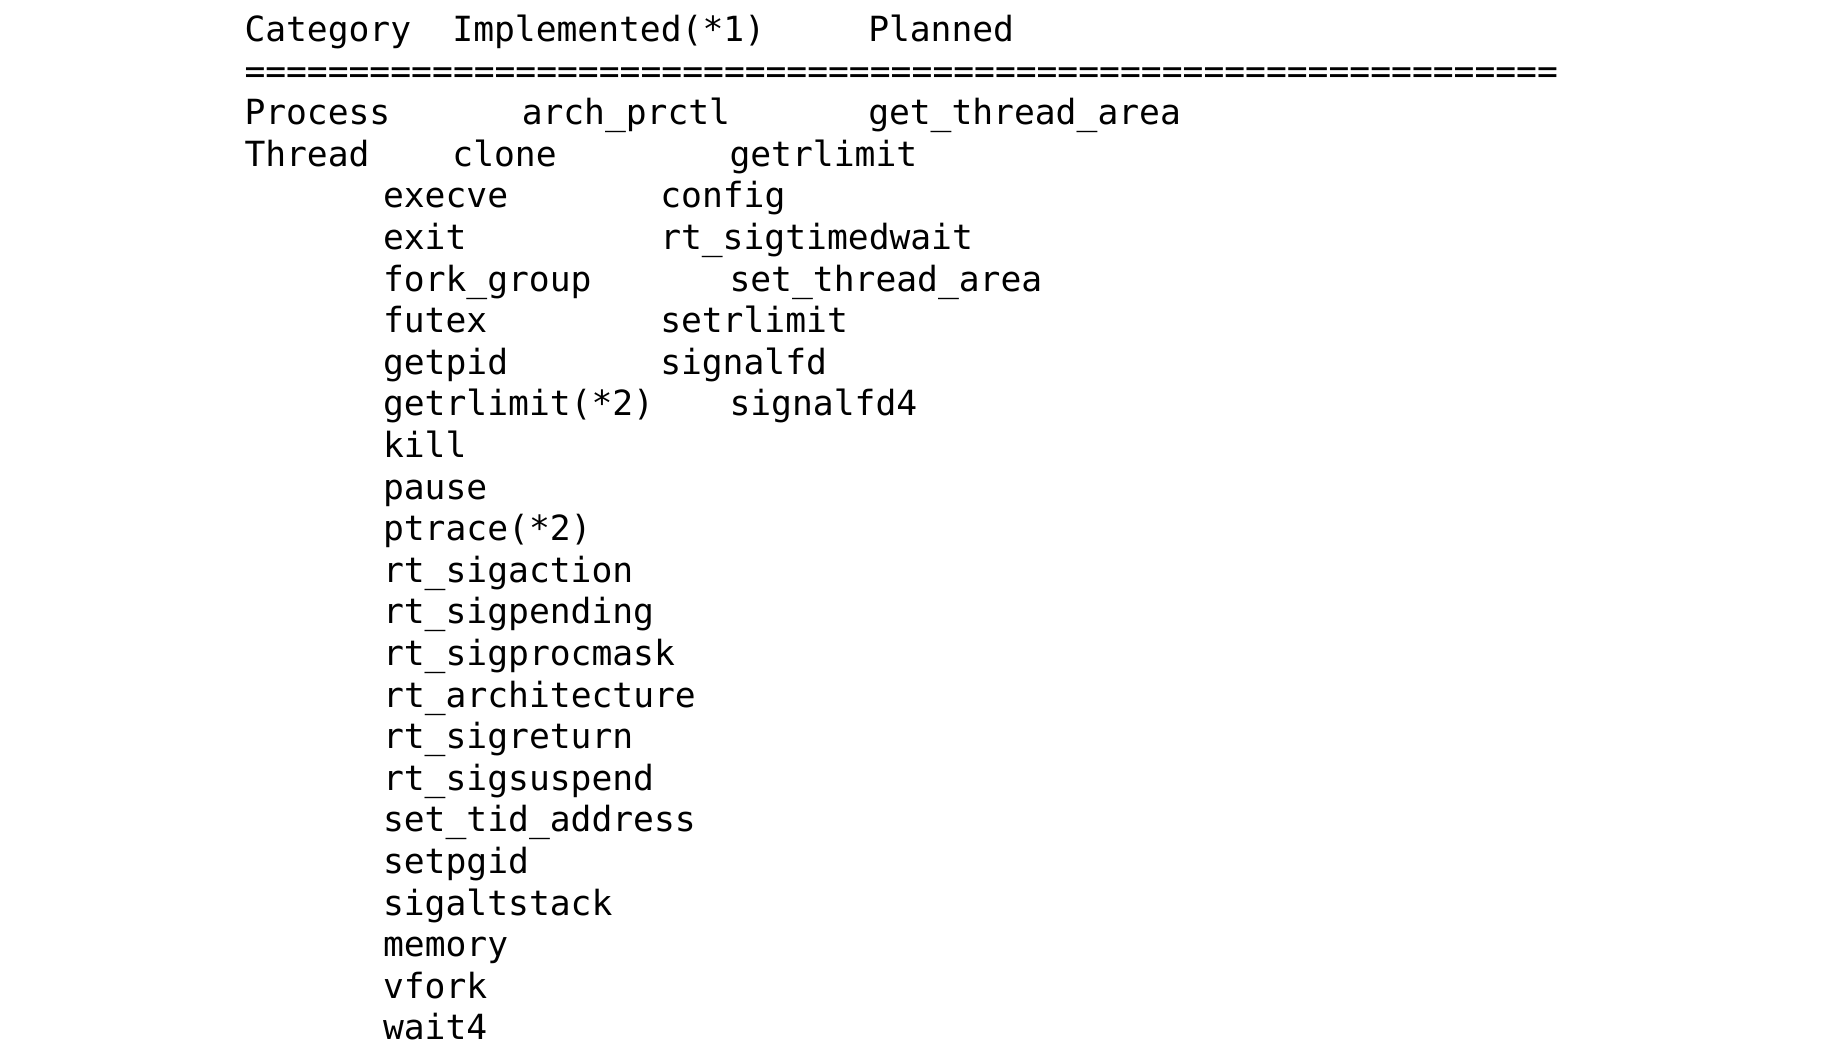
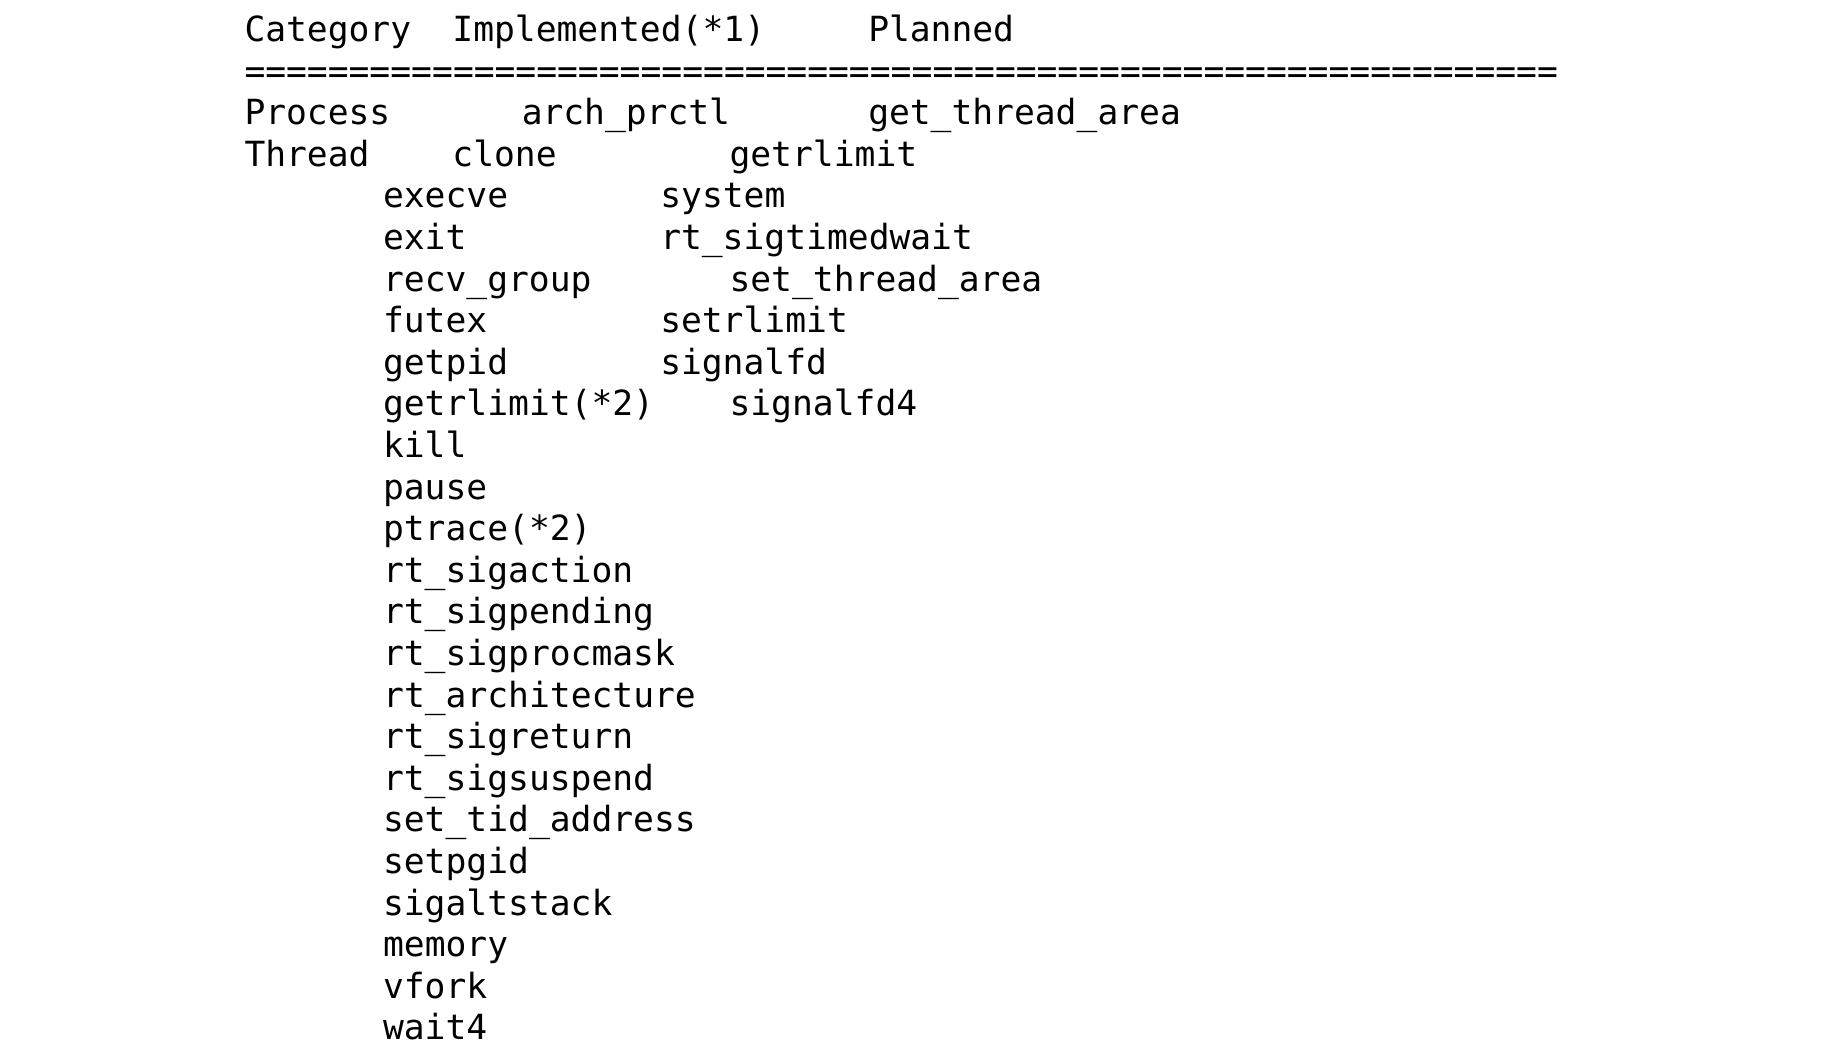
execve config: config -> system (723, 196)
fork_group: fork_group -> recv_group (487, 279)
